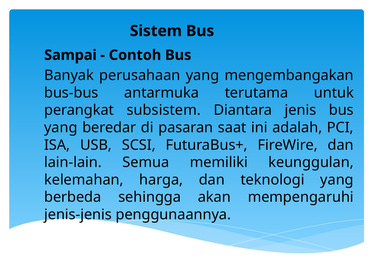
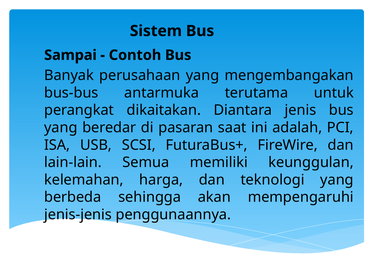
subsistem: subsistem -> dikaitakan (164, 110)
